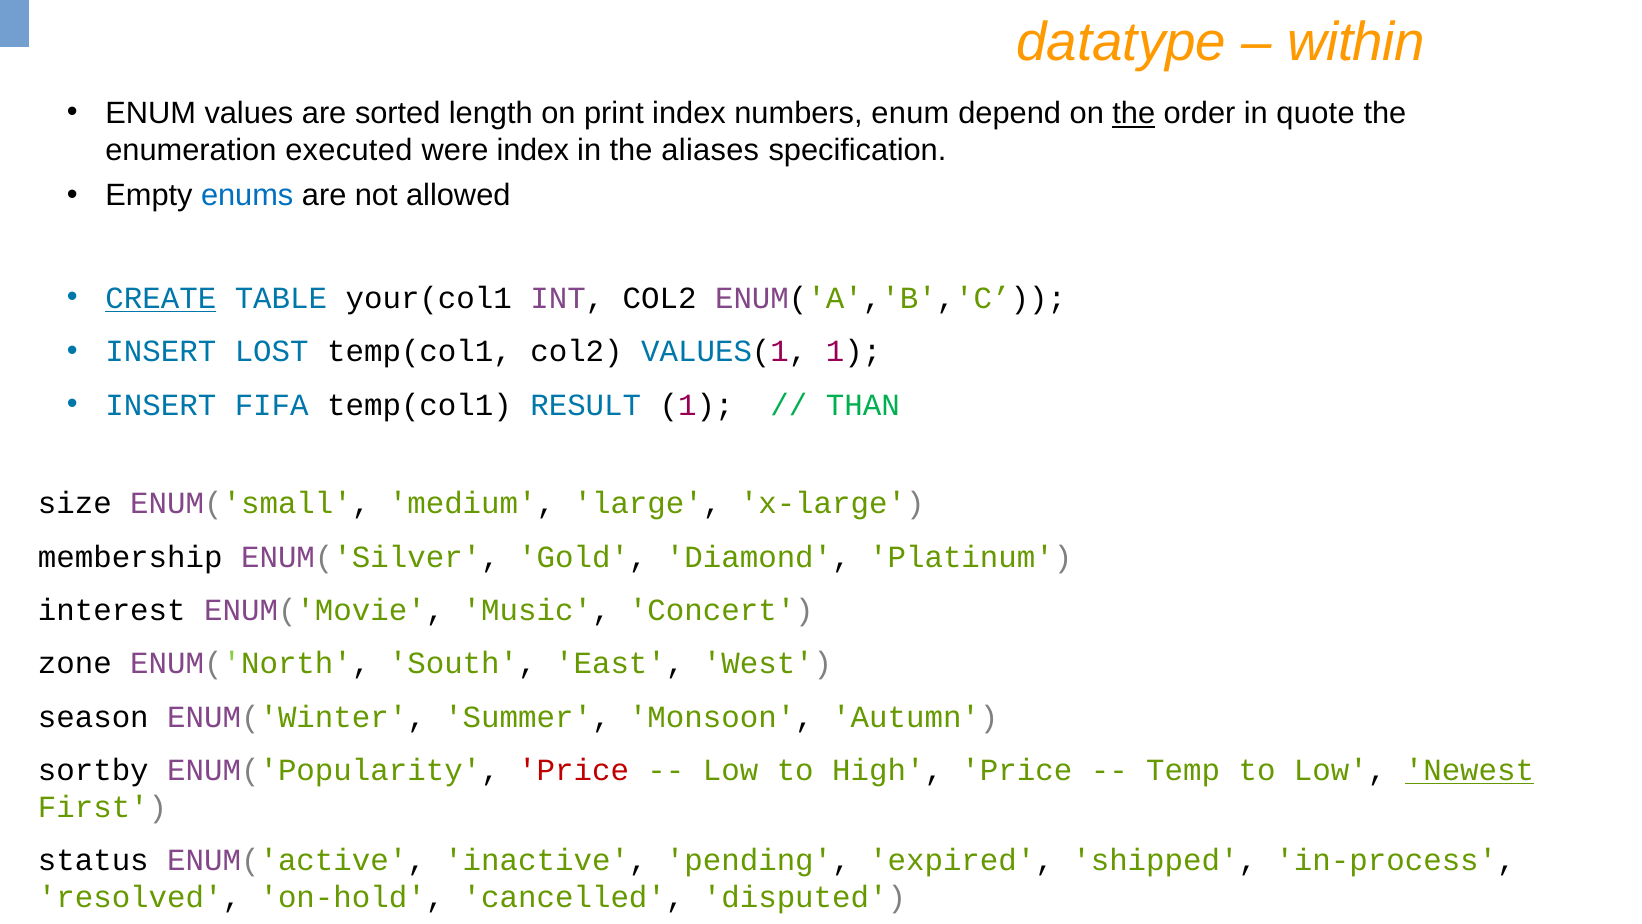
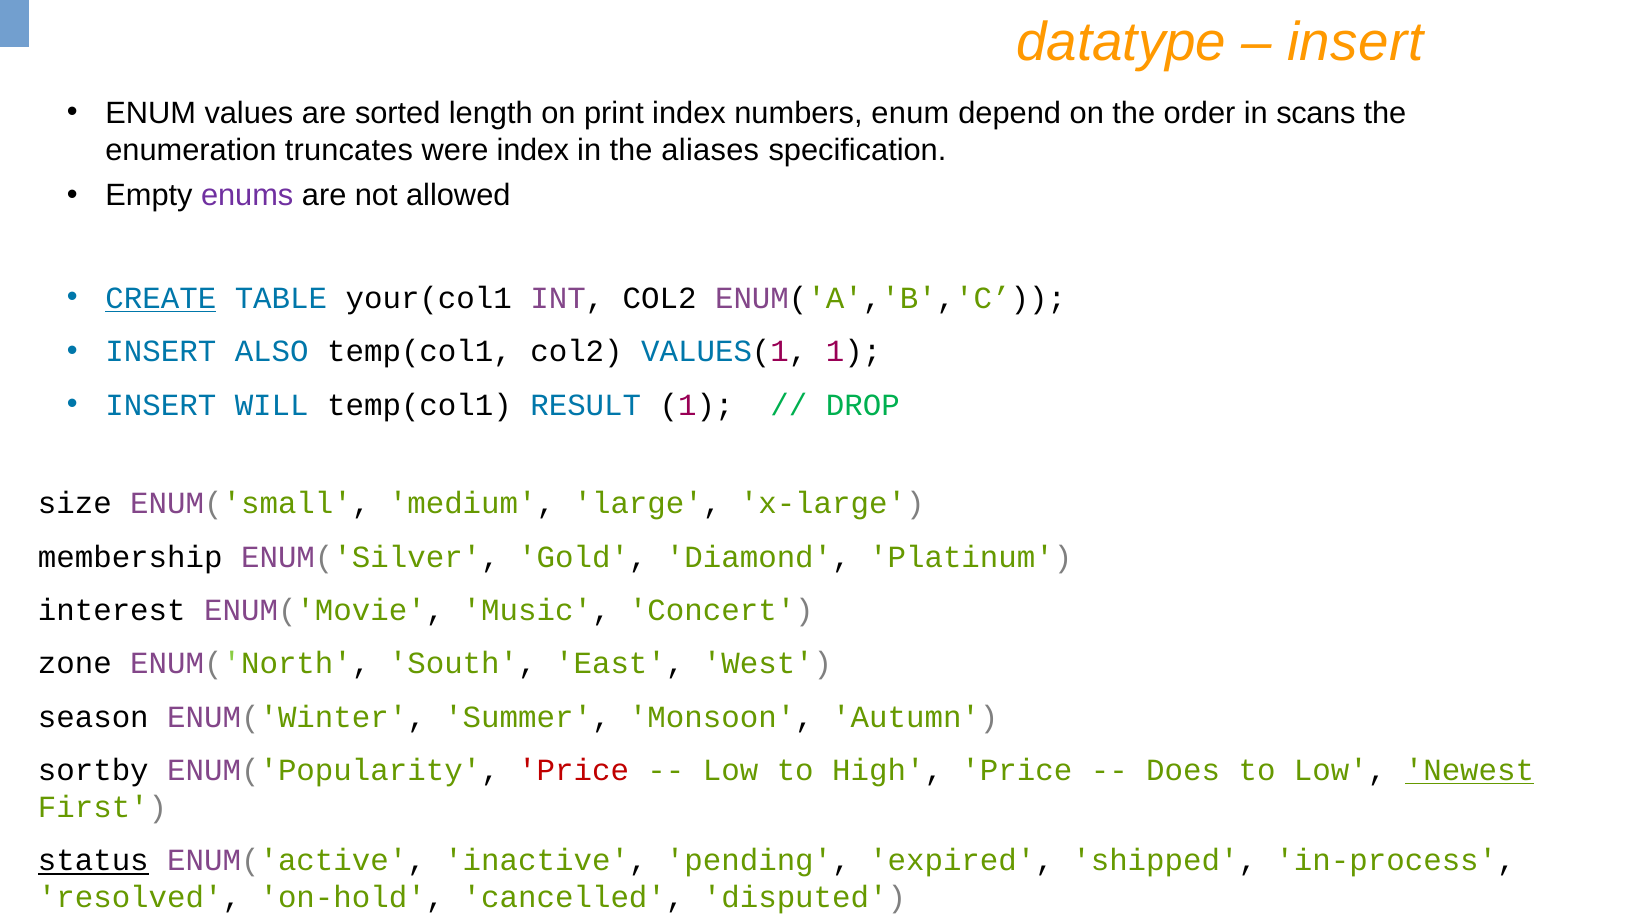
within: within -> insert (1356, 43)
the underline: present -> none (1134, 113)
quote: quote -> scans (1316, 113)
executed: executed -> truncates (349, 150)
enums colour: blue -> purple (247, 196)
LOST: LOST -> ALSO (272, 351)
FIFA: FIFA -> WILL (272, 405)
THAN: THAN -> DROP (863, 405)
Temp: Temp -> Does (1183, 770)
status underline: none -> present (93, 860)
